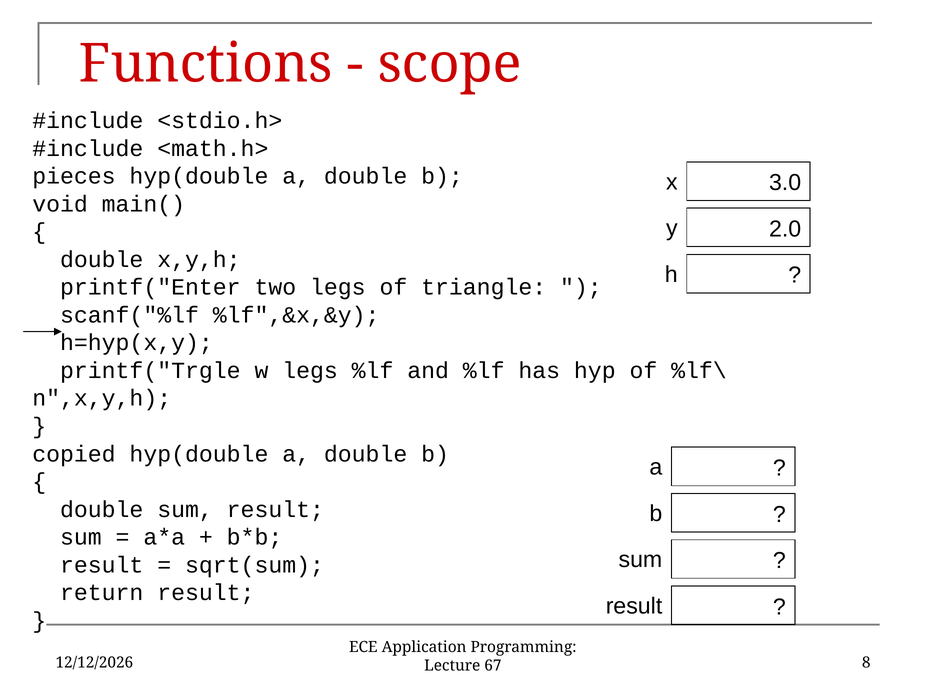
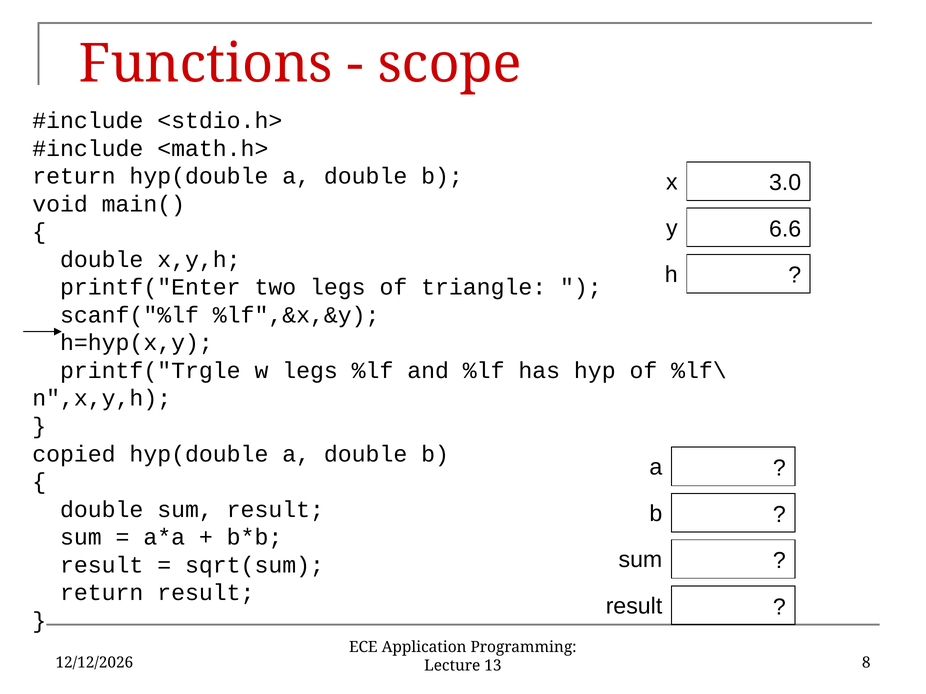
pieces: pieces -> return (74, 176)
2.0: 2.0 -> 6.6 (785, 229)
67: 67 -> 13 (493, 666)
